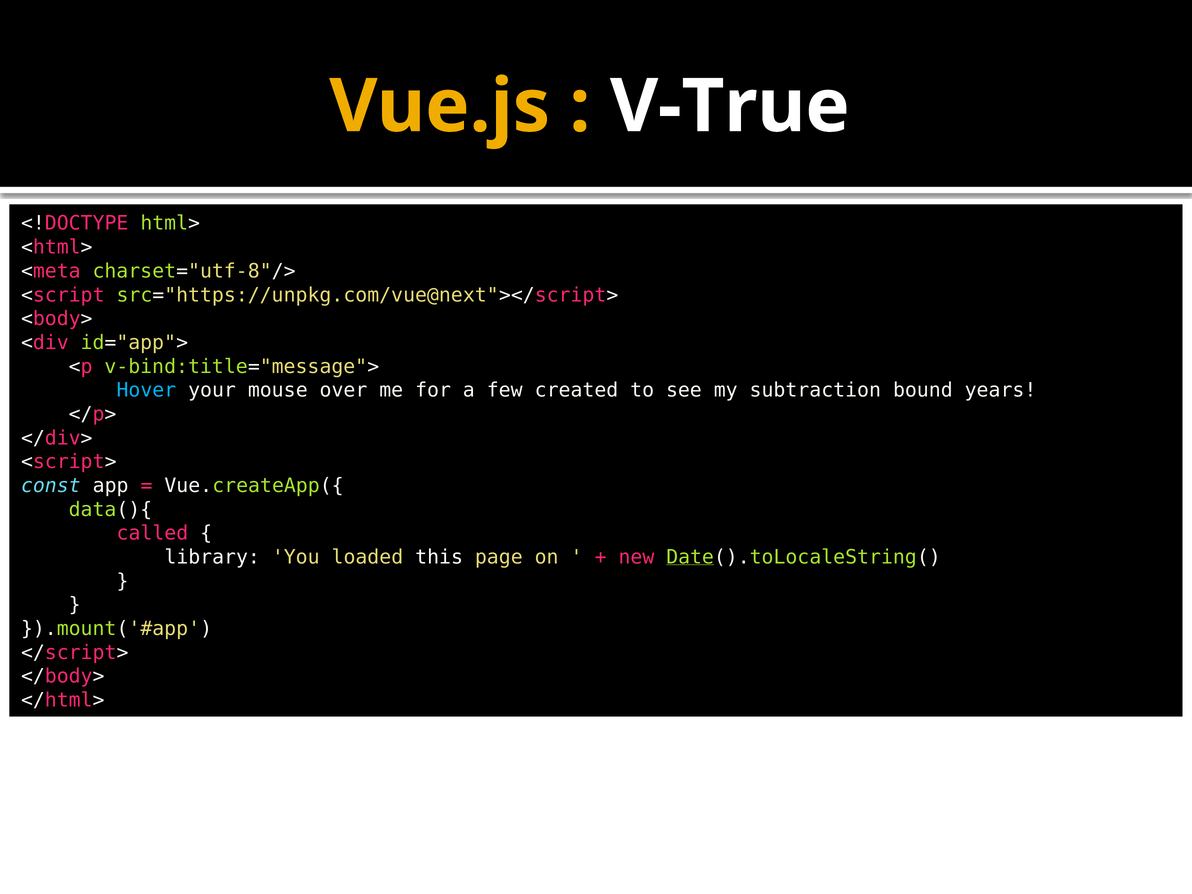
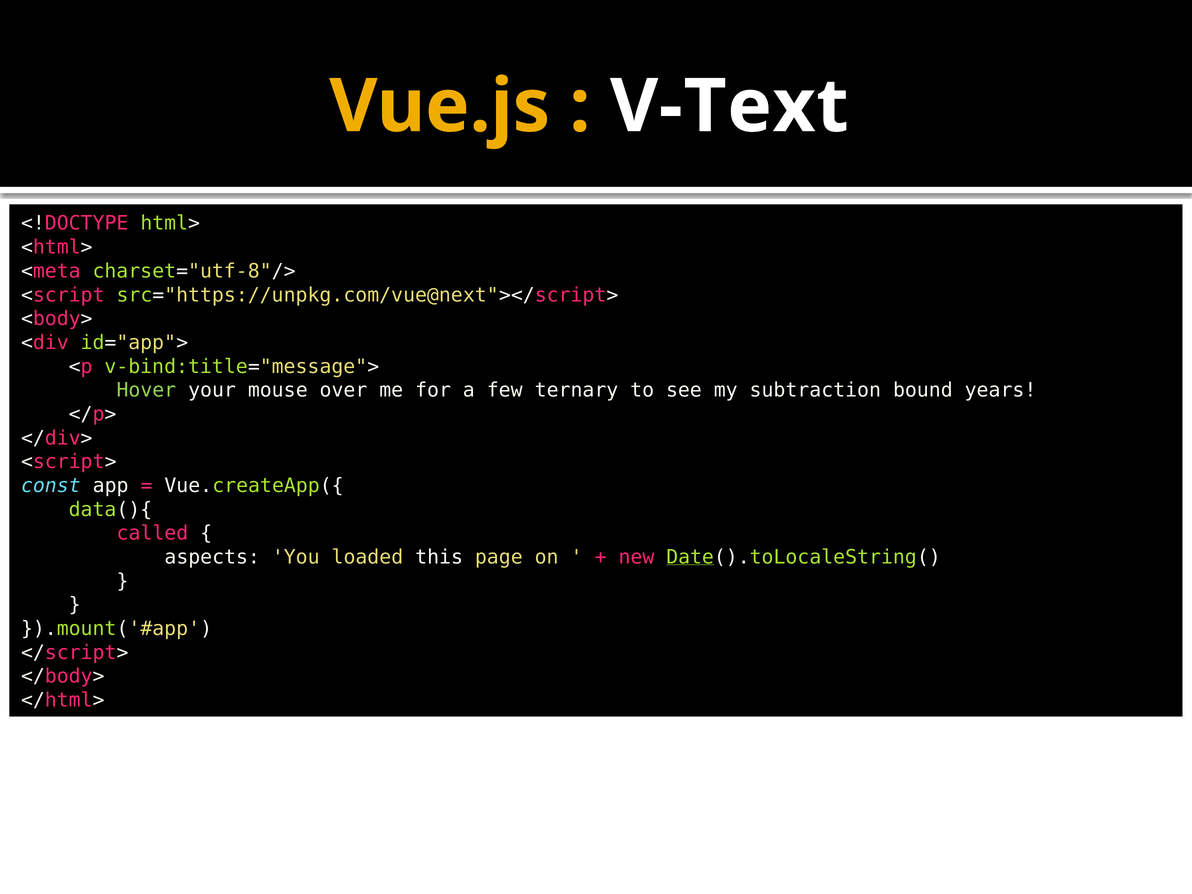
V-True: V-True -> V-Text (729, 107)
Hover colour: light blue -> light green (146, 390)
created: created -> ternary (576, 390)
library: library -> aspects (212, 557)
